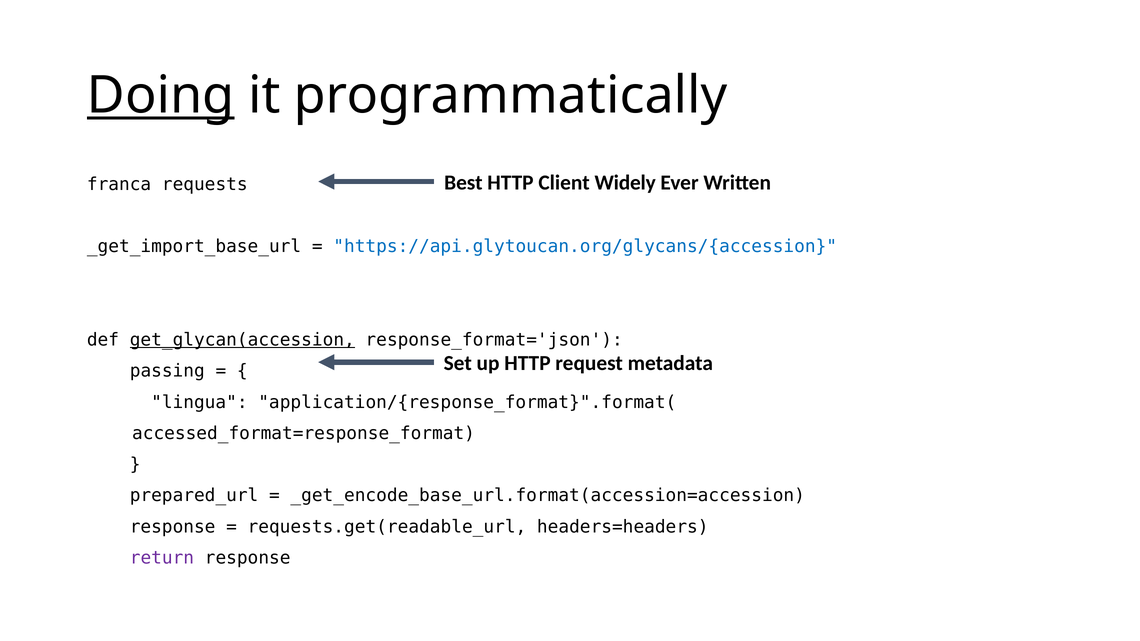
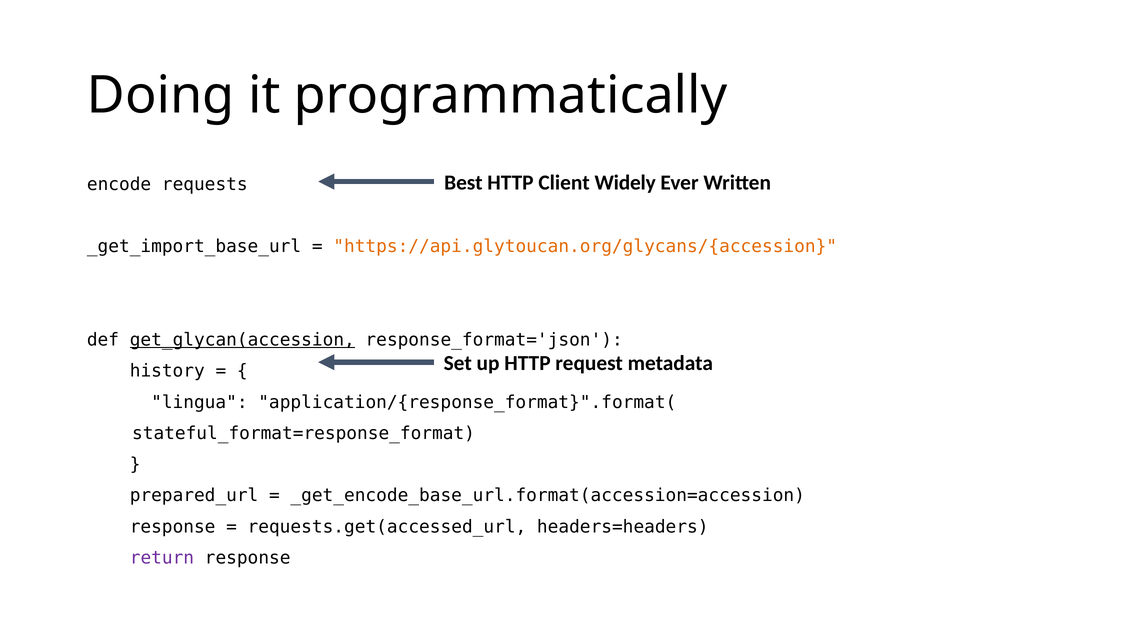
Doing underline: present -> none (161, 96)
franca: franca -> encode (119, 184)
https://api.glytoucan.org/glycans/{accession colour: blue -> orange (585, 247)
passing: passing -> history (167, 371)
accessed_format=response_format: accessed_format=response_format -> stateful_format=response_format (304, 433)
requests.get(readable_url: requests.get(readable_url -> requests.get(accessed_url (387, 527)
